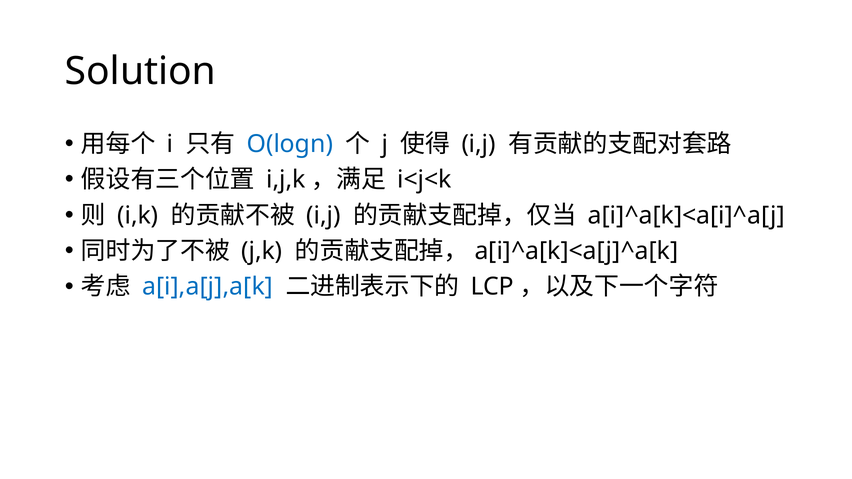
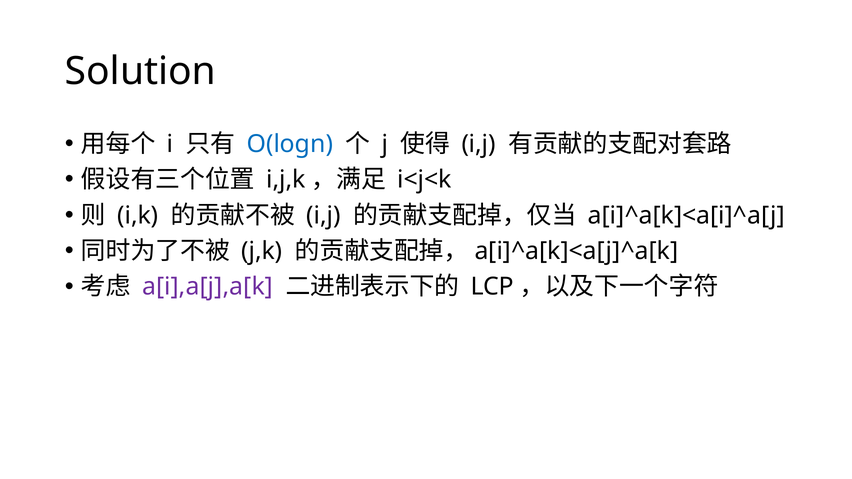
a[i],a[j],a[k colour: blue -> purple (208, 287)
